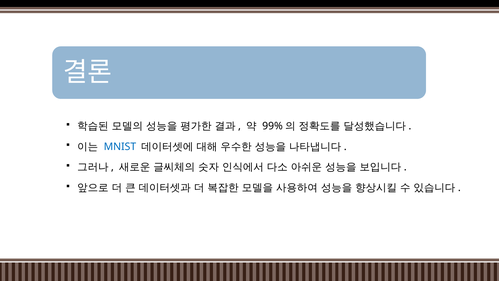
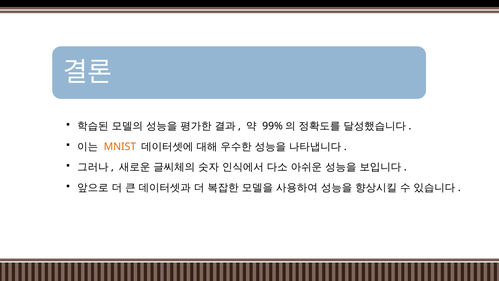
MNIST colour: blue -> orange (120, 146)
